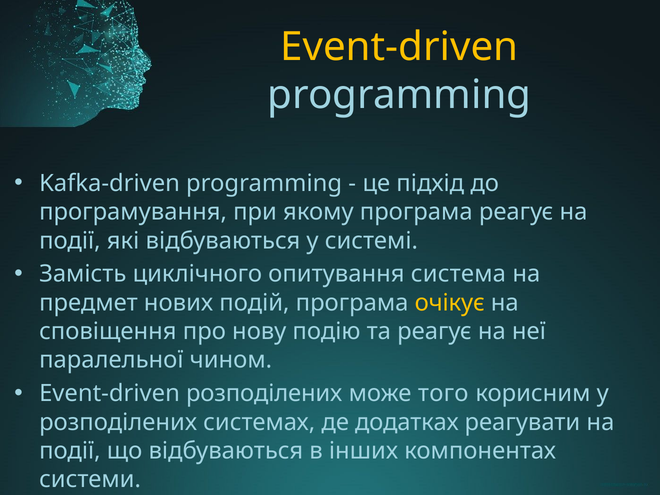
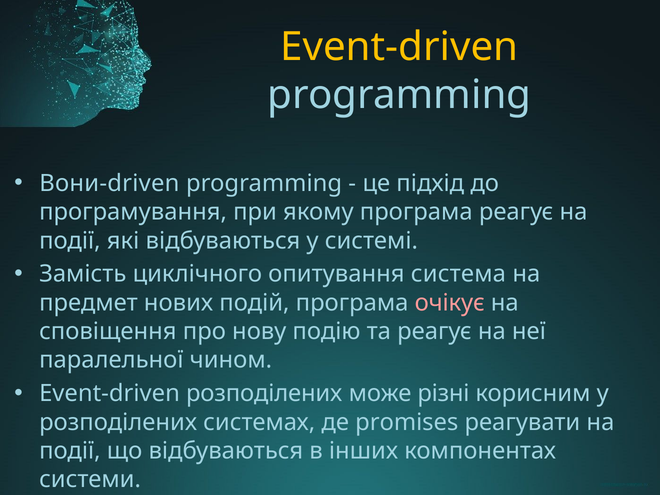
Kafka-driven: Kafka-driven -> Вони-driven (109, 183)
очікує colour: yellow -> pink (450, 303)
того: того -> різні (443, 393)
додатках: додатках -> promises (407, 422)
